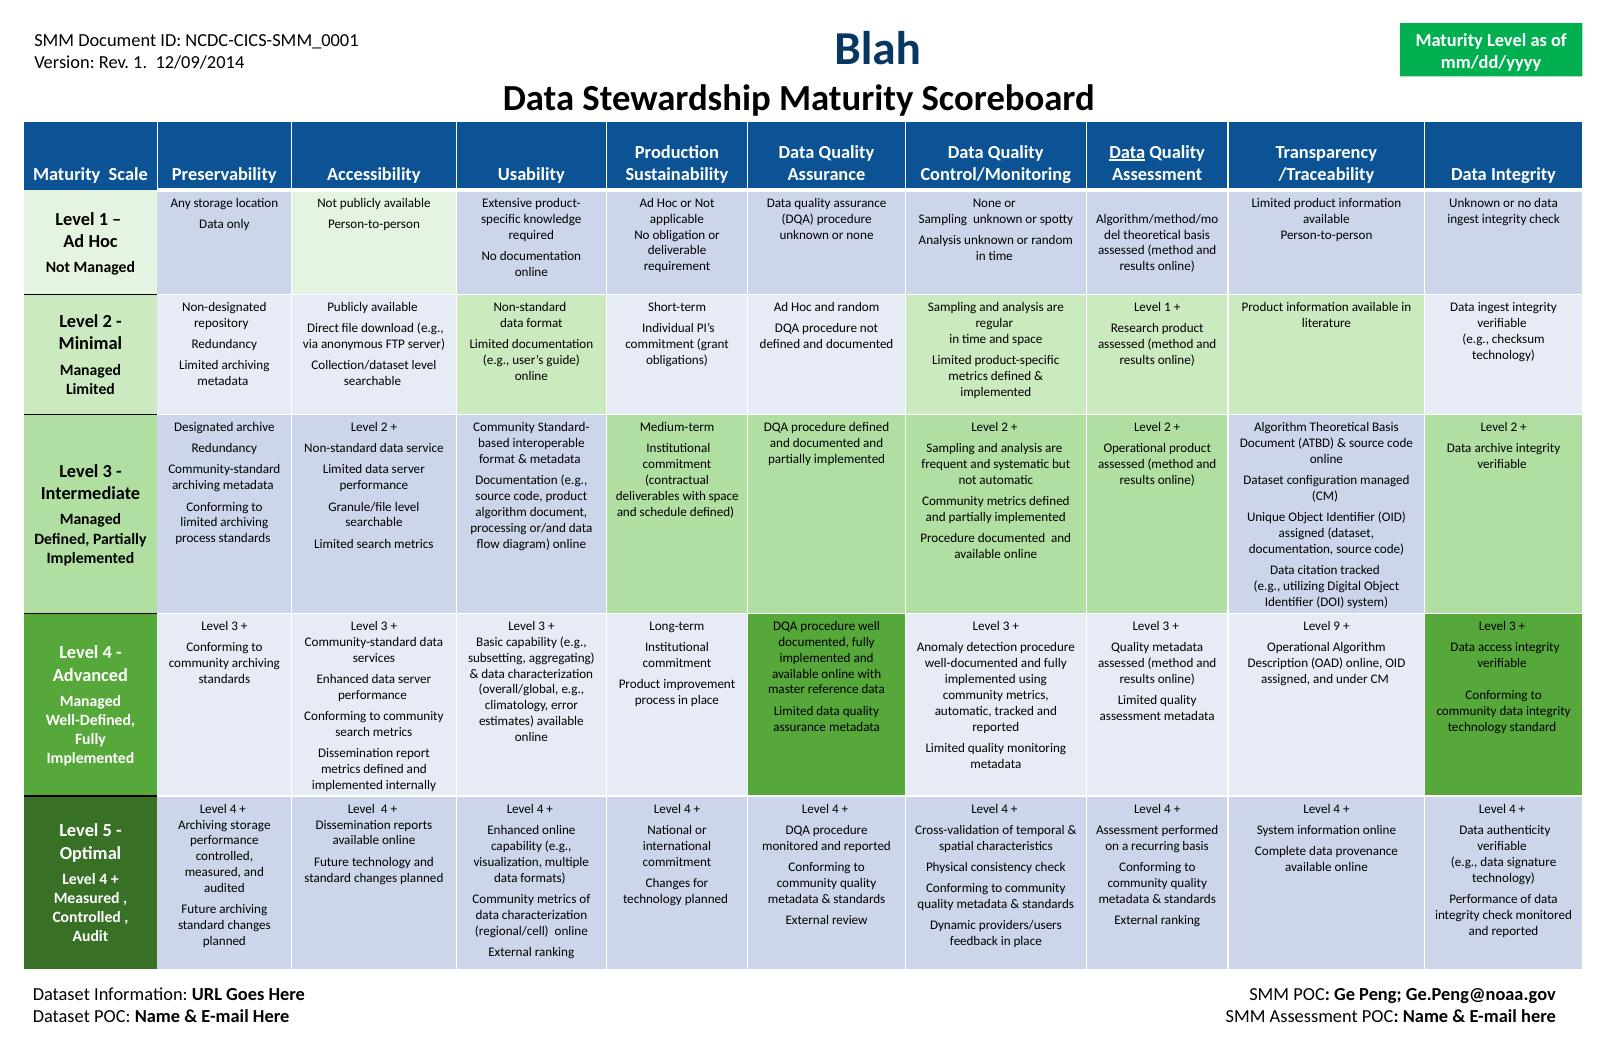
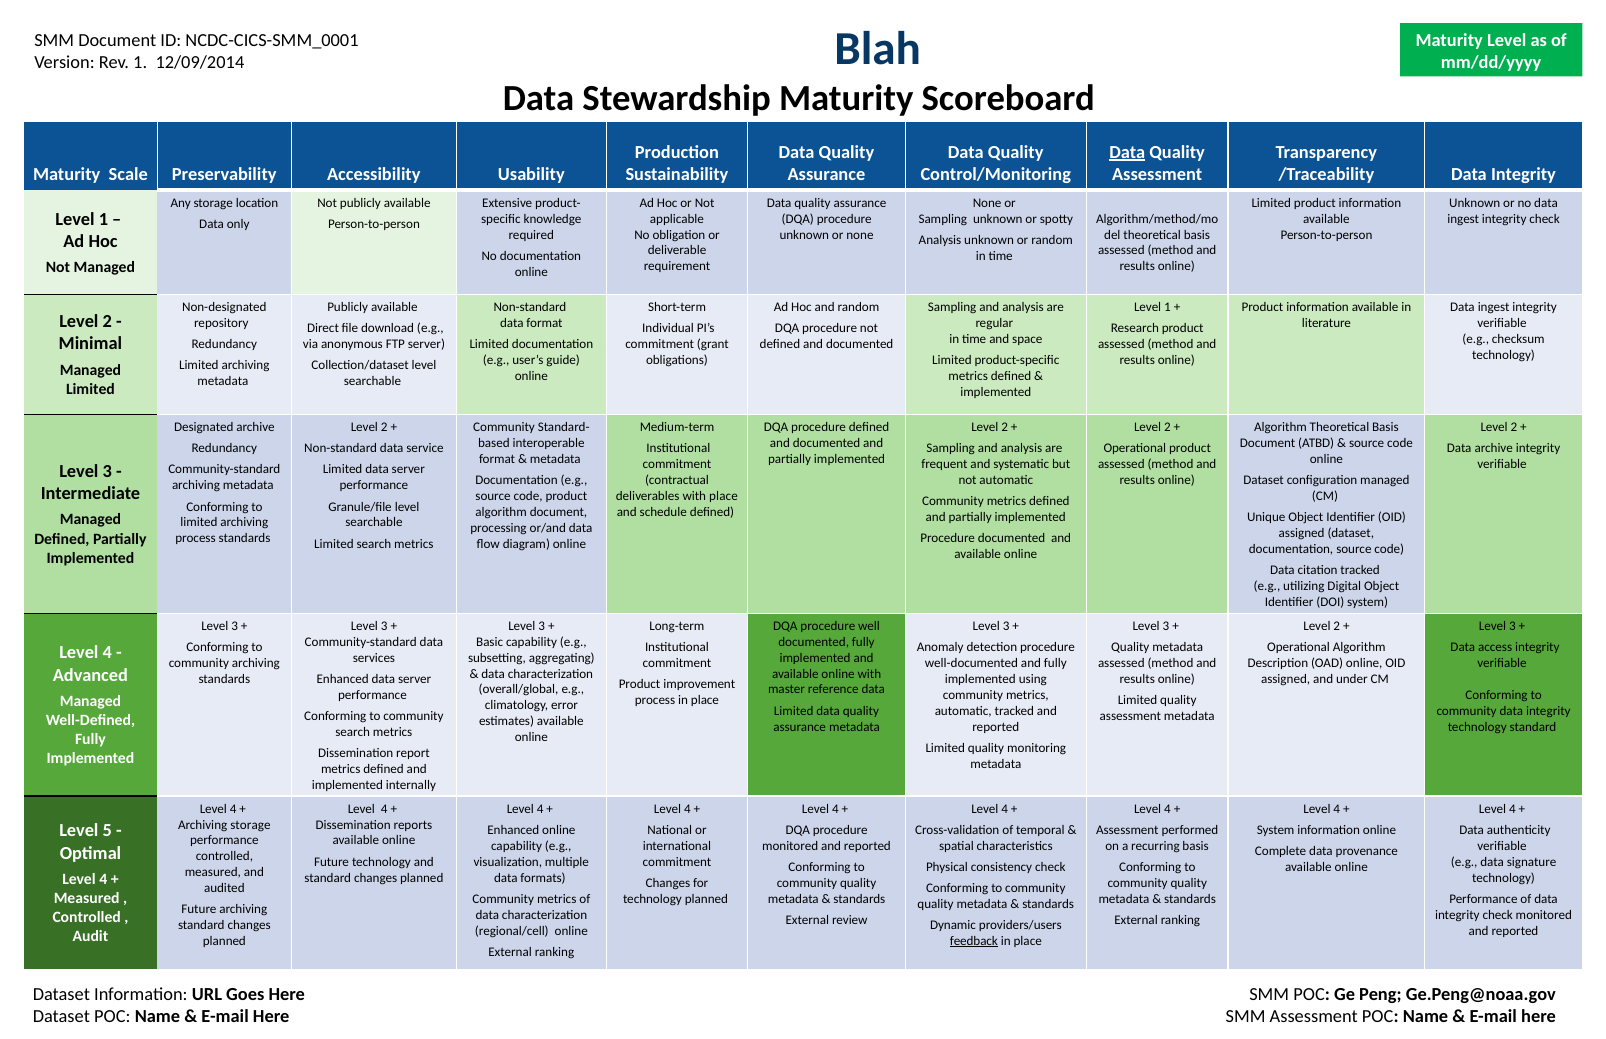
with space: space -> place (724, 496)
9: 9 -> 2 (1337, 626)
feedback underline: none -> present (974, 941)
